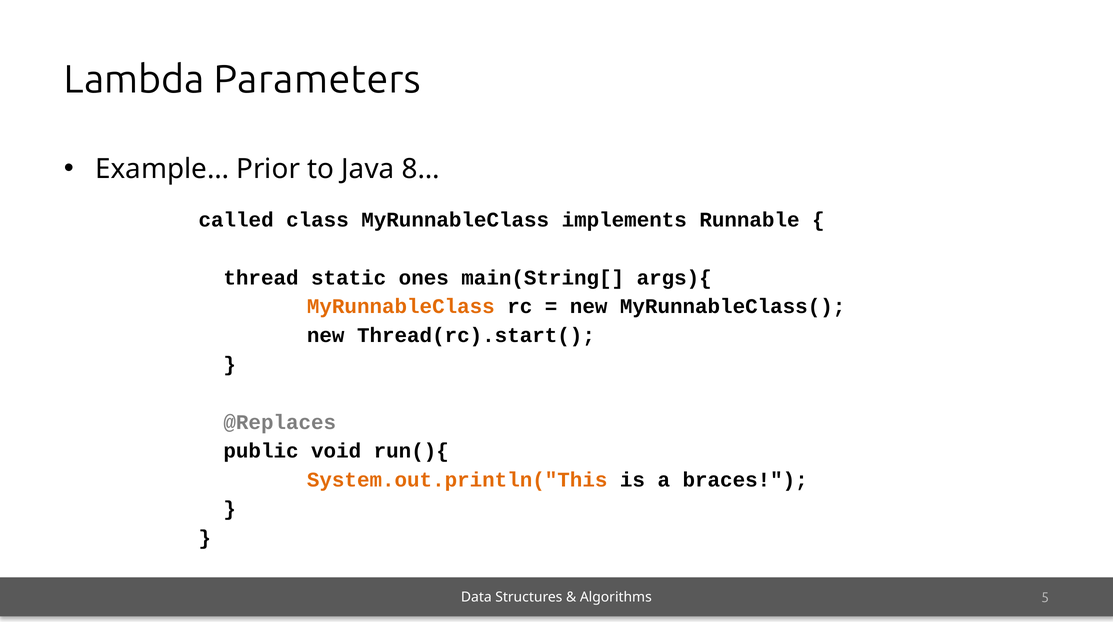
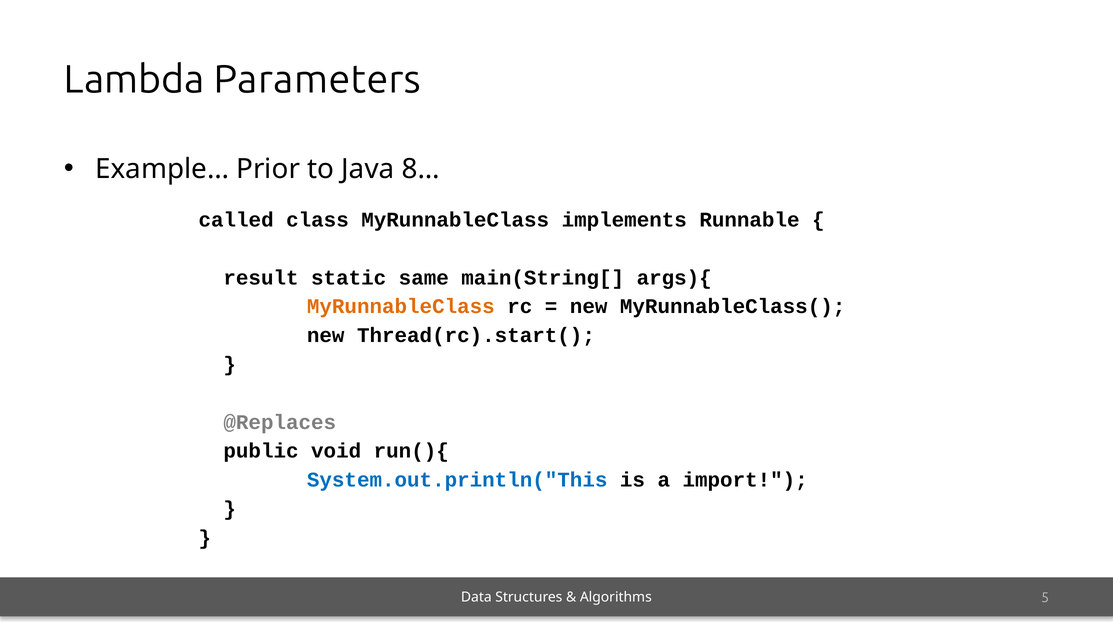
thread: thread -> result (261, 278)
ones: ones -> same (424, 278)
System.out.println("This colour: orange -> blue (457, 480)
braces: braces -> import (745, 480)
